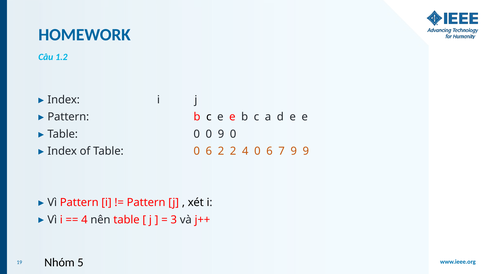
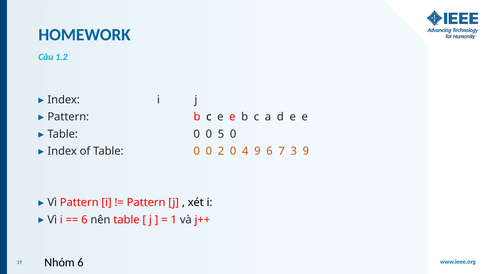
0 9: 9 -> 5 (221, 134)
of Table 0 6: 6 -> 0 (209, 151)
2 2: 2 -> 0 (233, 151)
4 0: 0 -> 9 (257, 151)
7 9: 9 -> 3 (294, 151)
4: 4 -> 6 (84, 220)
3: 3 -> 1 (174, 220)
Nhóm 5: 5 -> 6 (80, 262)
